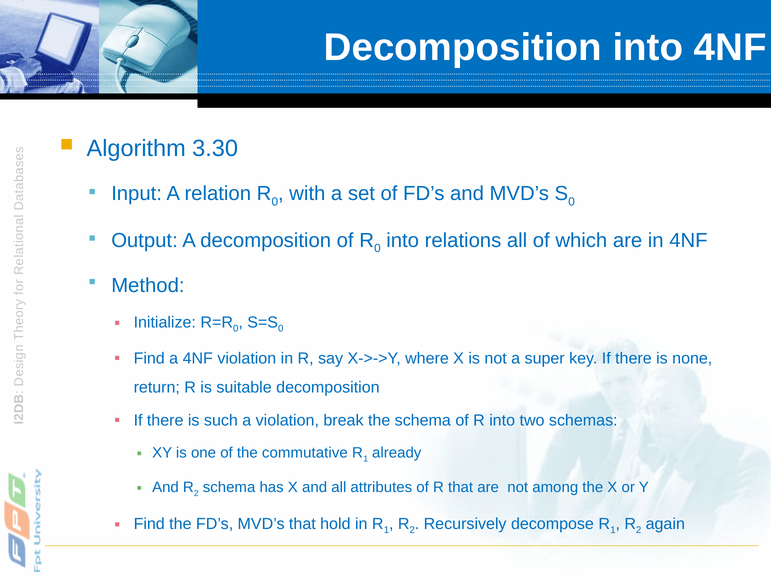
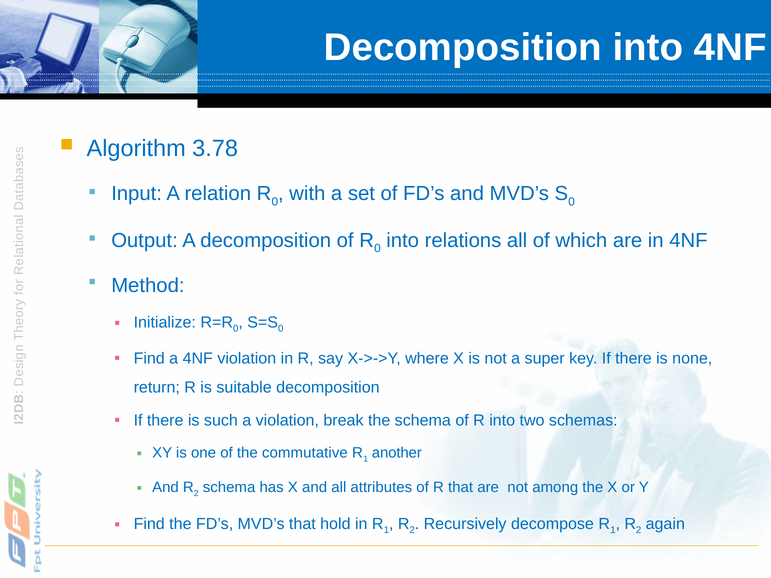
3.30: 3.30 -> 3.78 (215, 149)
already: already -> another (397, 453)
